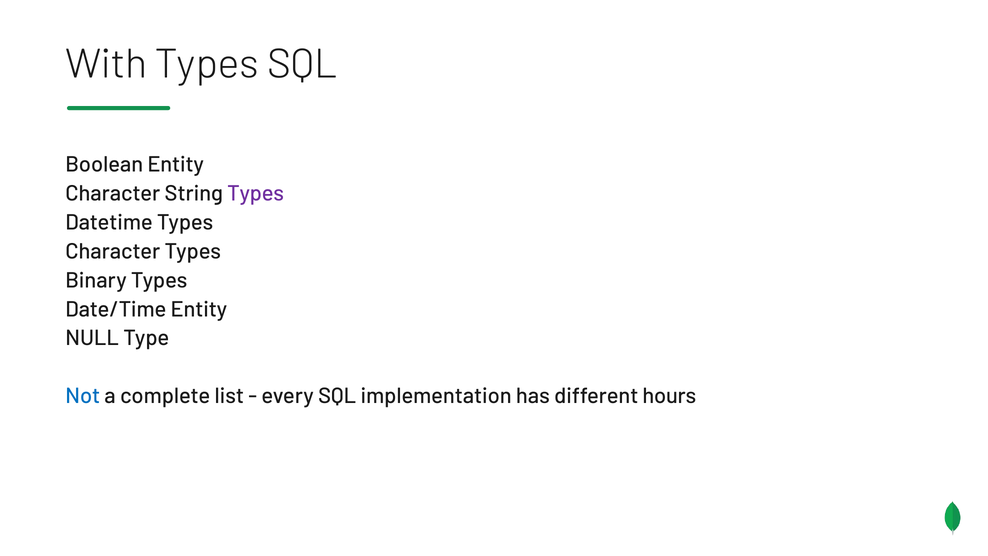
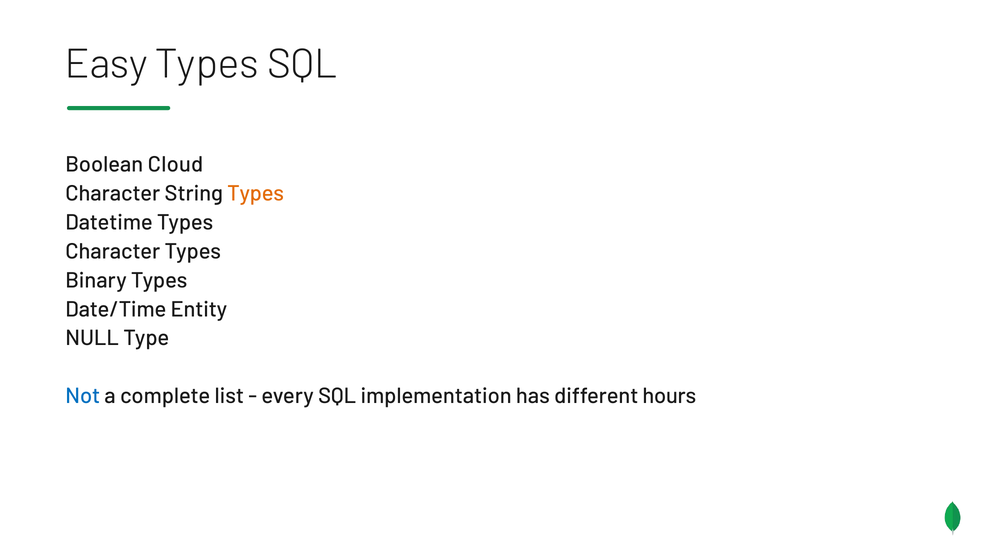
With: With -> Easy (106, 64)
Boolean Entity: Entity -> Cloud (175, 164)
Types colour: purple -> orange (256, 193)
